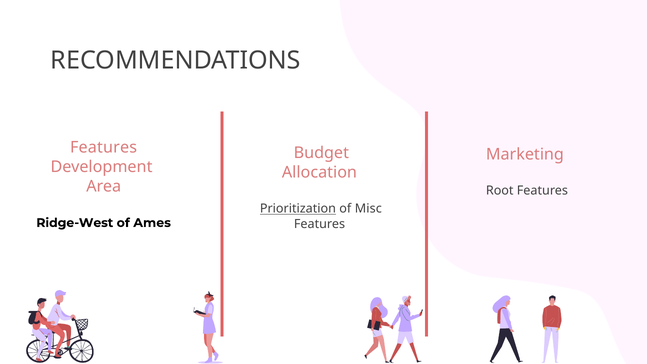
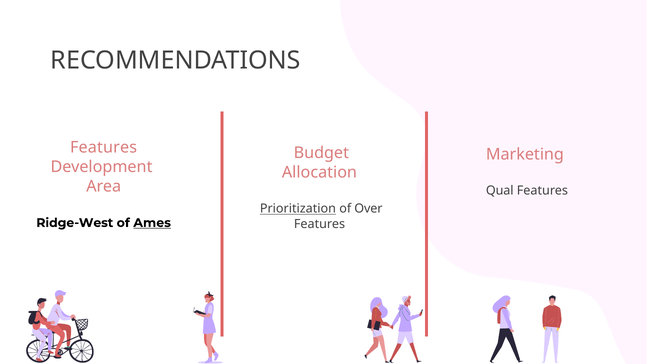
Root: Root -> Qual (500, 191)
Misc: Misc -> Over (368, 209)
Ames underline: none -> present (152, 223)
